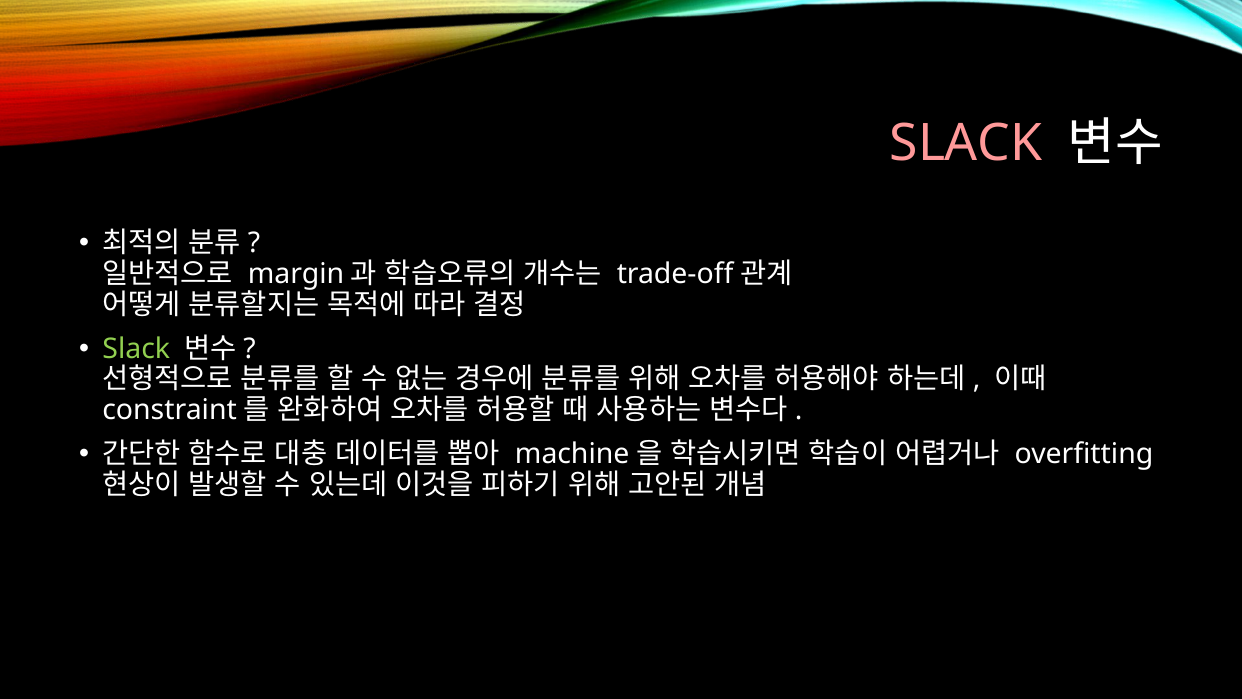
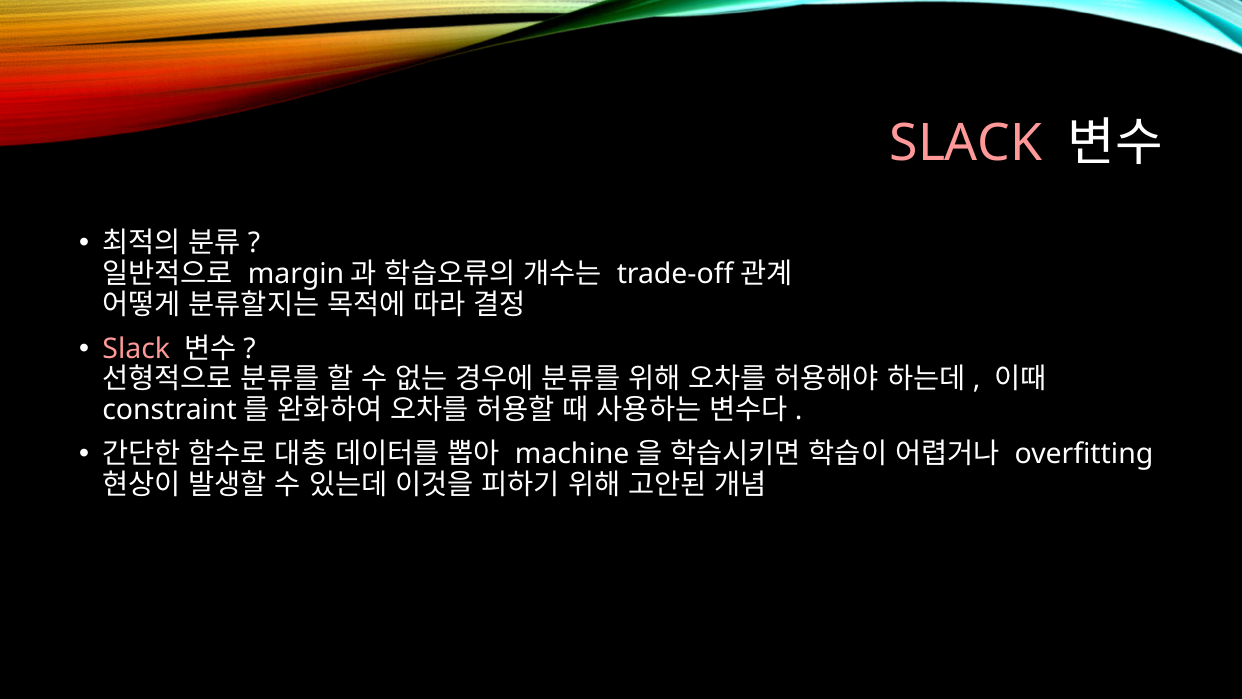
Slack colour: light green -> pink (136, 349)
